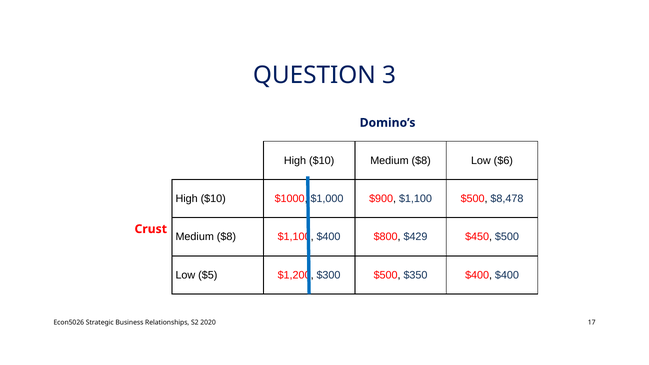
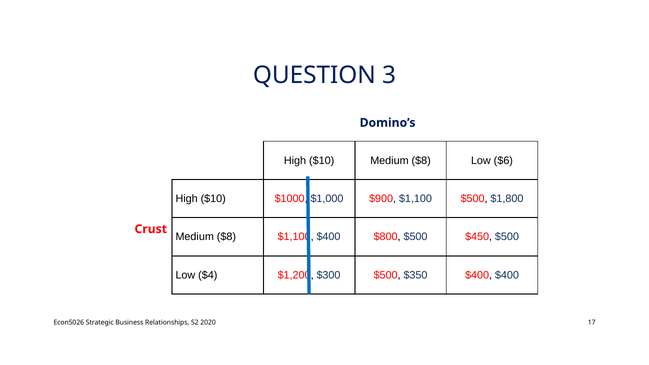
$8,478: $8,478 -> $1,800 (507, 199)
$800 $429: $429 -> $500 (415, 237)
$5: $5 -> $4 (208, 275)
